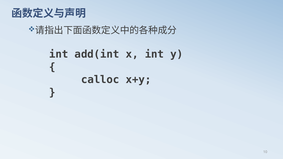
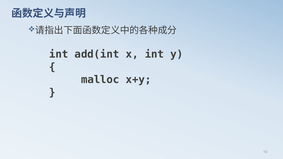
calloc: calloc -> malloc (100, 80)
